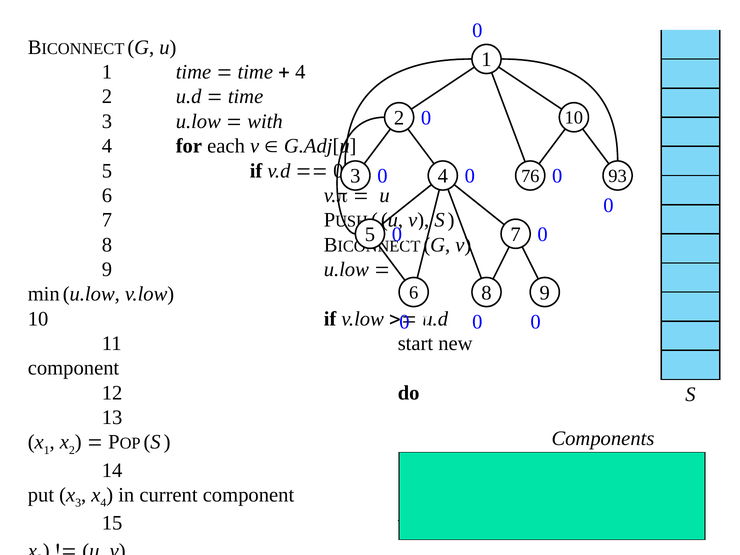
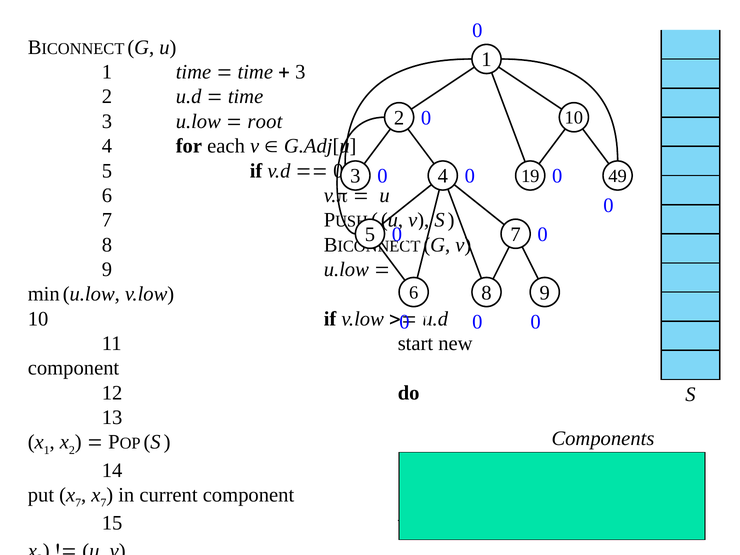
4: 4 -> 3 (300, 72)
with: with -> root (265, 121)
76: 76 -> 19 (530, 176)
93: 93 -> 49 (618, 176)
3: 3 -> 7 (78, 503)
4: 4 -> 7 (103, 503)
